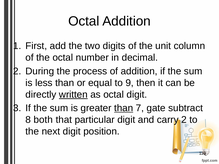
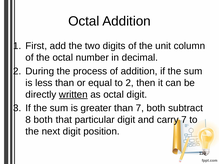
to 9: 9 -> 2 (130, 83)
than underline: present -> none (124, 108)
7 gate: gate -> both (156, 108)
carry 2: 2 -> 7 (184, 120)
